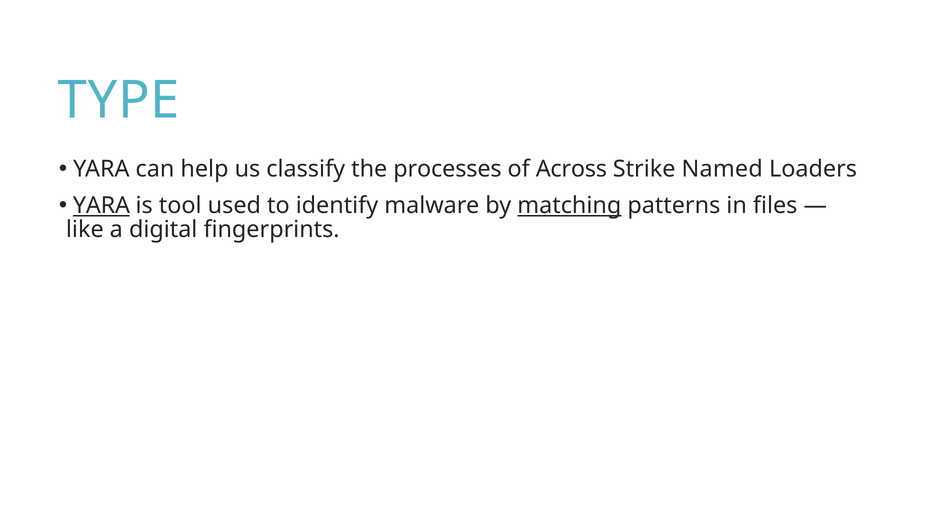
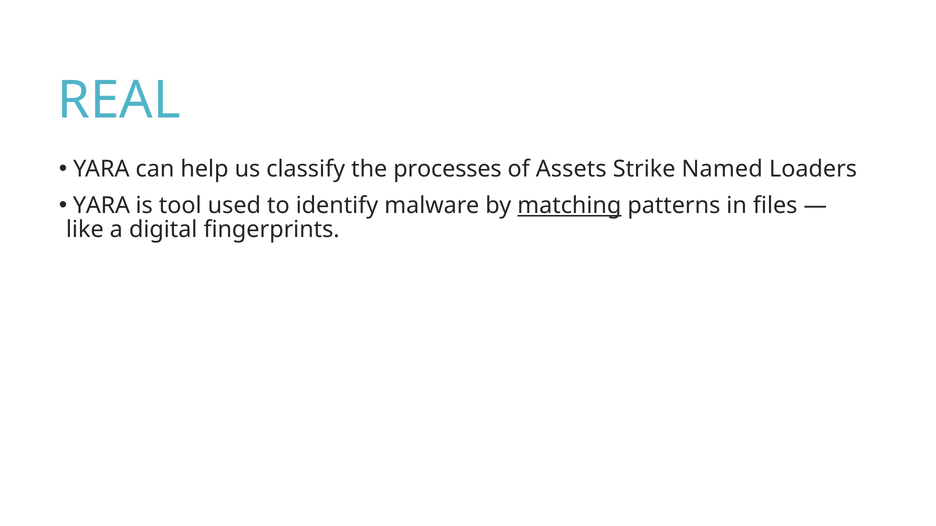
TYPE: TYPE -> REAL (119, 101)
Across: Across -> Assets (571, 169)
YARA underline: present -> none (101, 206)
